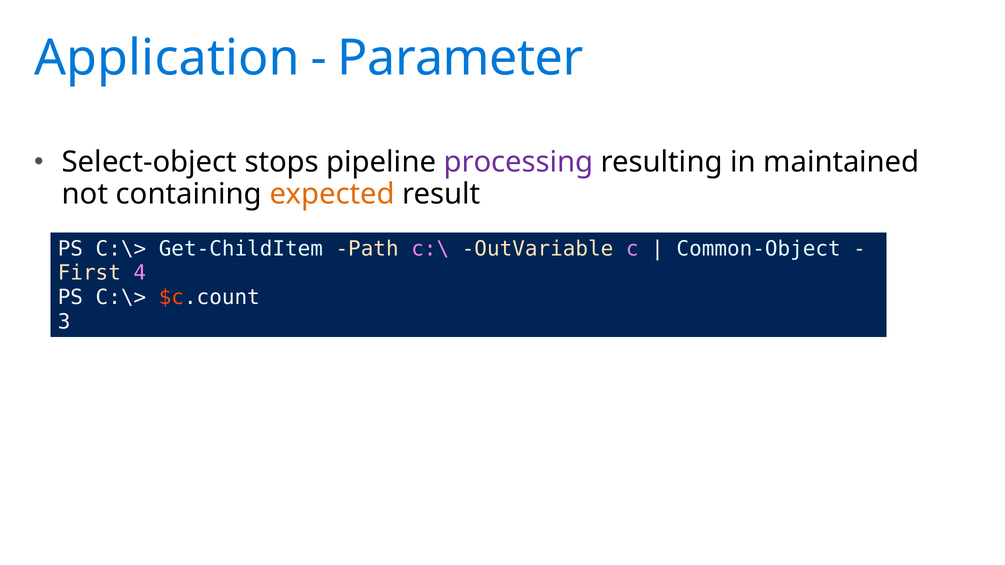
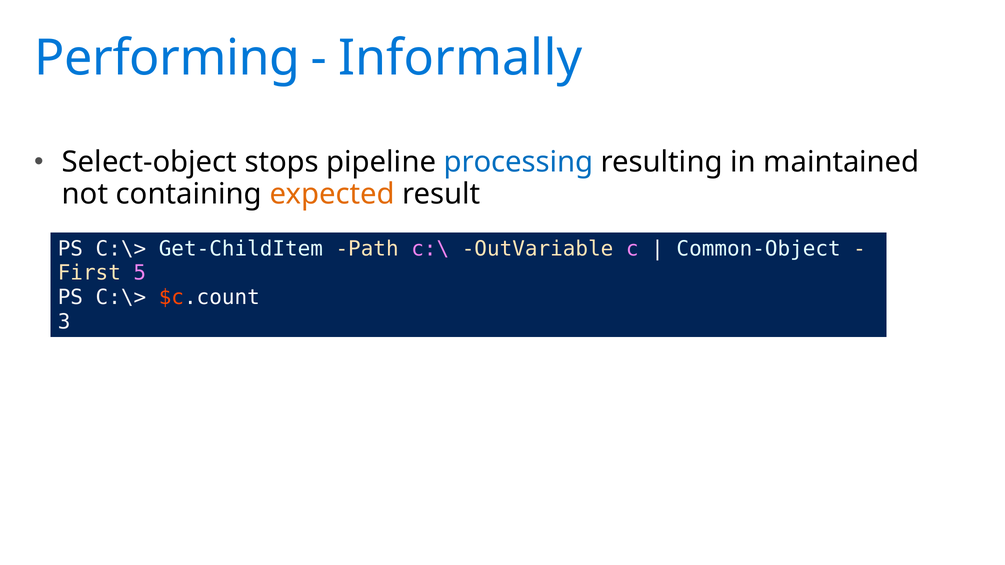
Application: Application -> Performing (167, 58)
Parameter: Parameter -> Informally (460, 58)
processing colour: purple -> blue (519, 162)
4: 4 -> 5 (140, 273)
